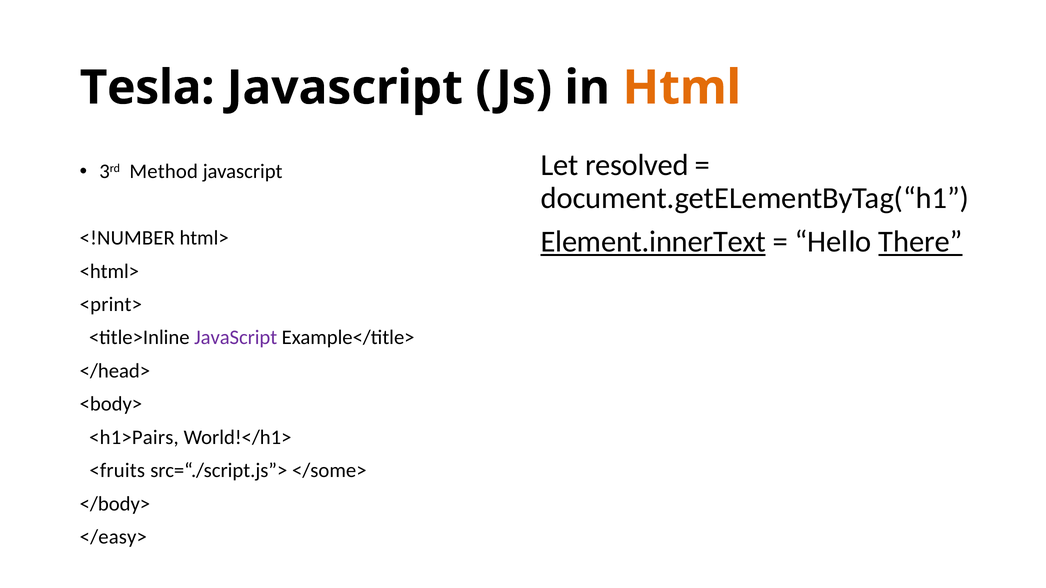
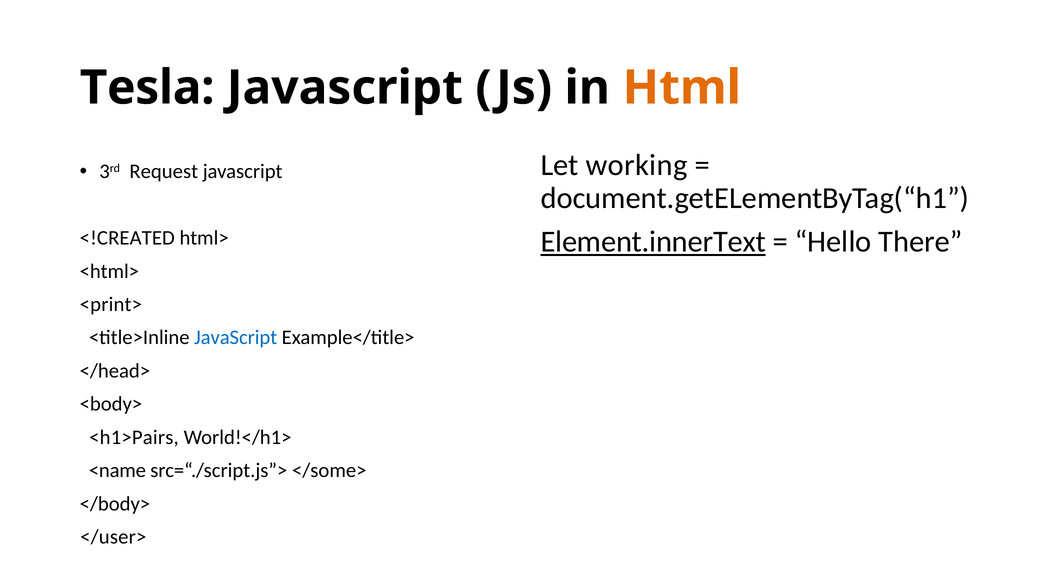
resolved: resolved -> working (637, 165)
Method: Method -> Request (164, 172)
There underline: present -> none (921, 242)
<!NUMBER: <!NUMBER -> <!CREATED (127, 238)
JavaScript colour: purple -> blue (236, 338)
<fruits: <fruits -> <name (117, 471)
</easy>: </easy> -> </user> (113, 537)
